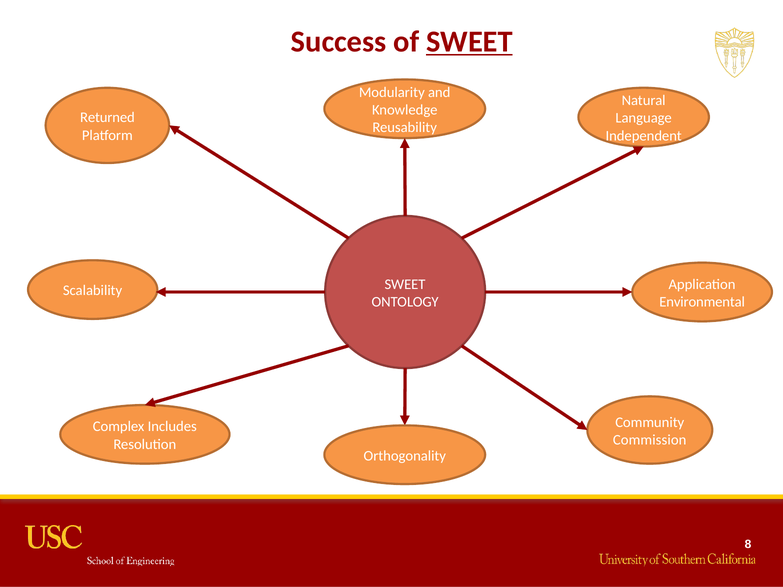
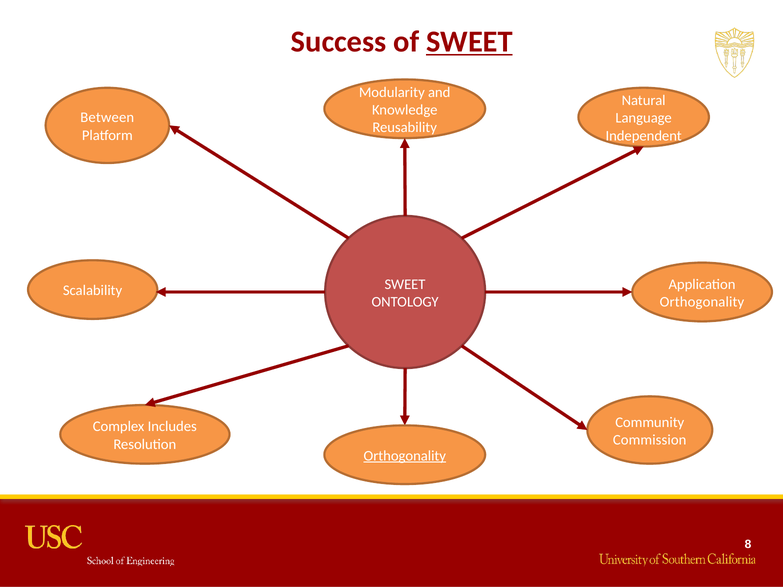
Returned: Returned -> Between (107, 118)
Environmental: Environmental -> Orthogonality (702, 302)
Orthogonality underline: none -> present (405, 456)
